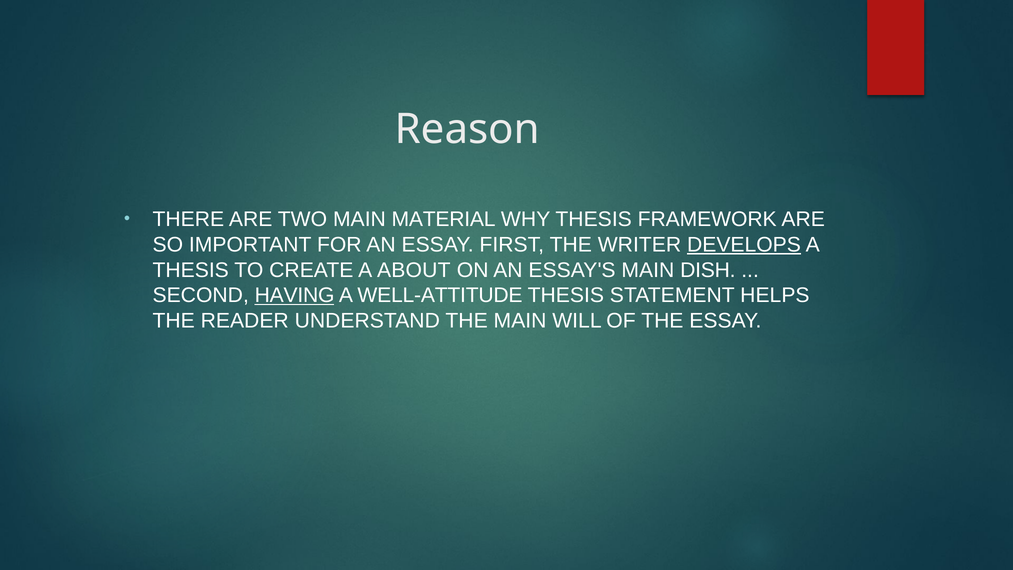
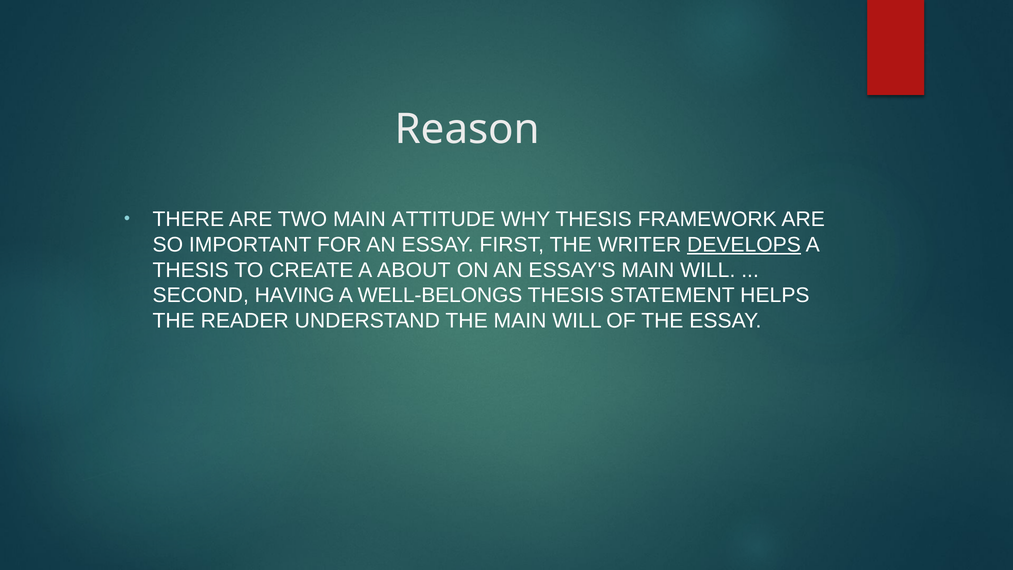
MATERIAL: MATERIAL -> ATTITUDE (443, 219)
ESSAY'S MAIN DISH: DISH -> WILL (708, 270)
HAVING underline: present -> none (295, 295)
WELL-ATTITUDE: WELL-ATTITUDE -> WELL-BELONGS (440, 295)
